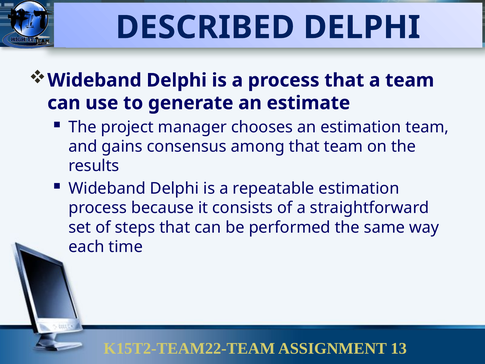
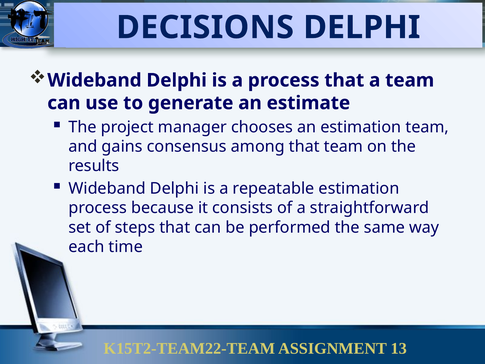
DESCRIBED: DESCRIBED -> DECISIONS (205, 27)
